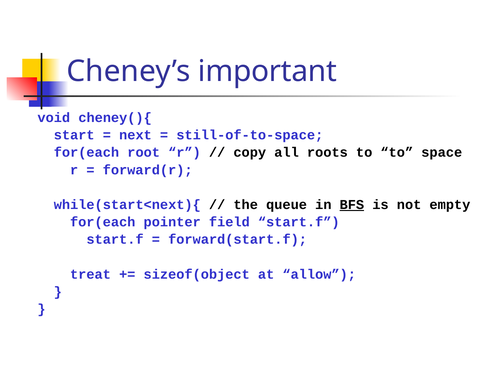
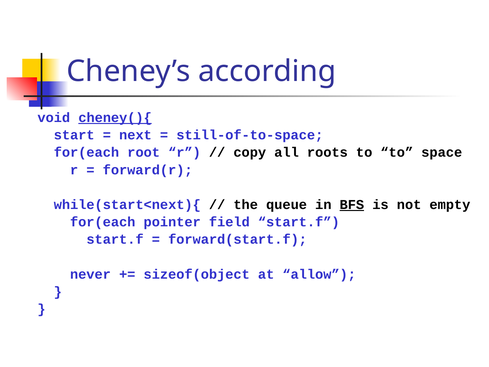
important: important -> according (267, 71)
cheney(){ underline: none -> present (115, 118)
treat: treat -> never (90, 274)
